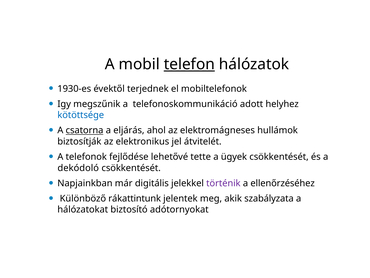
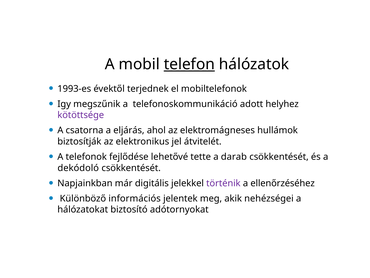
1930-es: 1930-es -> 1993-es (74, 89)
kötöttsége colour: blue -> purple (81, 115)
csatorna underline: present -> none (85, 130)
ügyek: ügyek -> darab (234, 157)
rákattintunk: rákattintunk -> információs (135, 198)
szabályzata: szabályzata -> nehézségei (269, 198)
